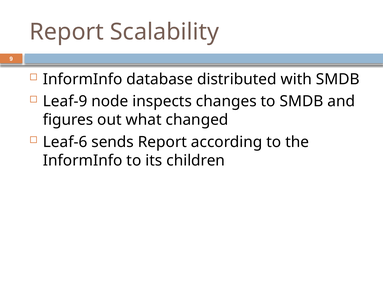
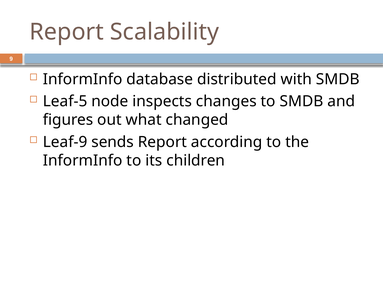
Leaf-9: Leaf-9 -> Leaf-5 (65, 101)
Leaf-6: Leaf-6 -> Leaf-9 (65, 142)
